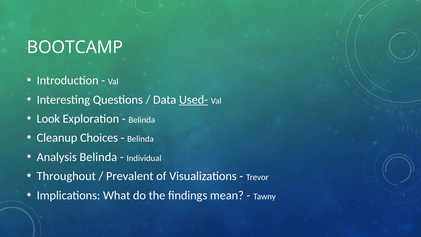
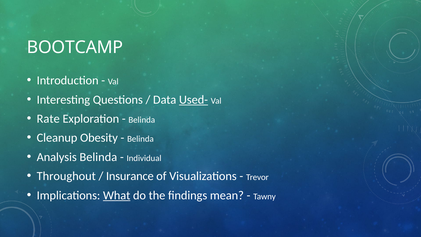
Look: Look -> Rate (48, 119)
Choices: Choices -> Obesity (99, 138)
Prevalent: Prevalent -> Insurance (130, 176)
What underline: none -> present (117, 195)
